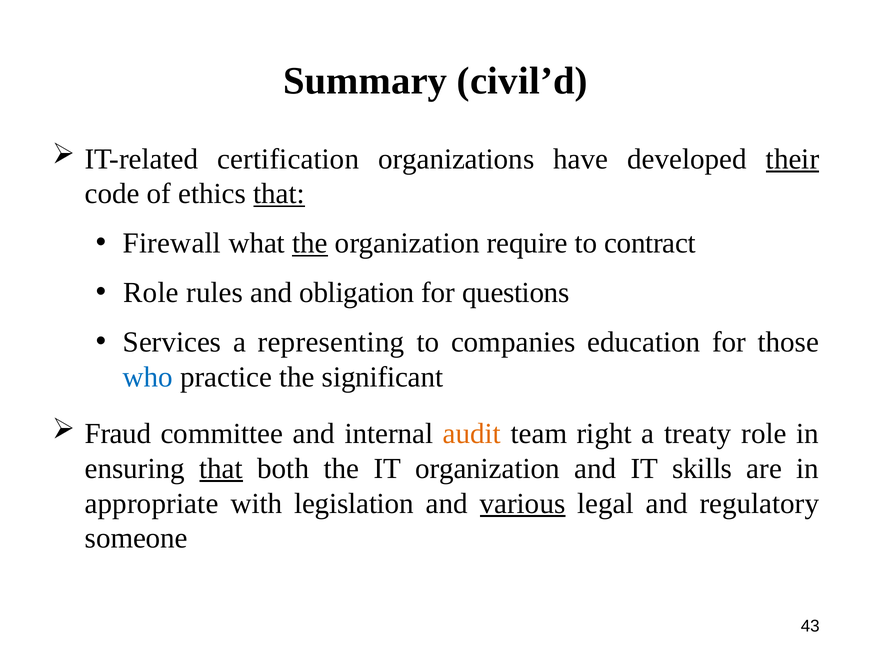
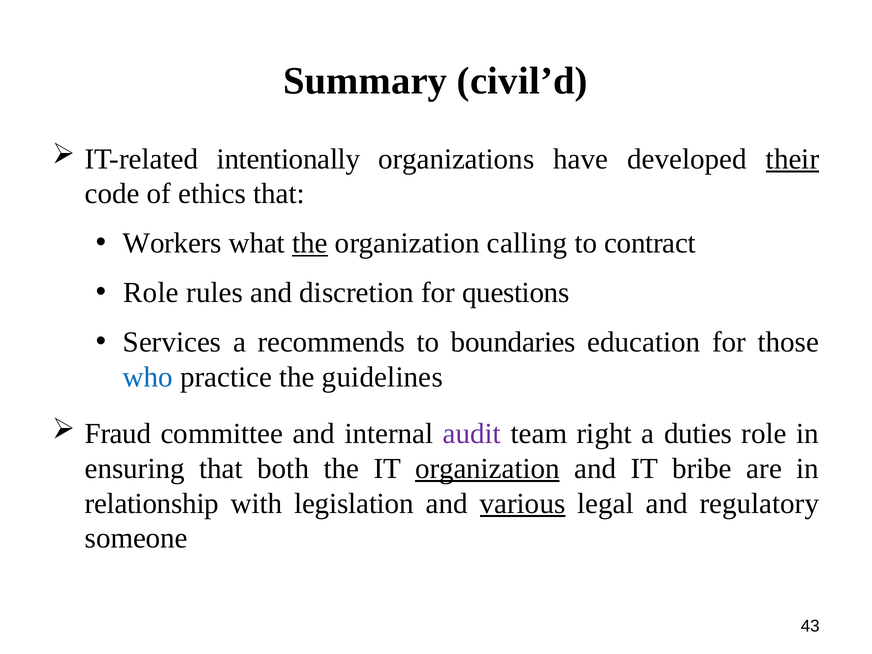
certification: certification -> intentionally (288, 159)
that underline: present -> none (279, 194)
Firewall: Firewall -> Workers (172, 243)
require: require -> calling (527, 243)
obligation: obligation -> discretion (357, 293)
representing: representing -> recommends (331, 342)
companies: companies -> boundaries (513, 342)
significant: significant -> guidelines (382, 377)
audit colour: orange -> purple (472, 434)
treaty: treaty -> duties (698, 434)
that underline: present -> none (221, 469)
organization underline: none -> present (487, 469)
skills: skills -> bribe (702, 469)
appropriate: appropriate -> relationship (152, 503)
